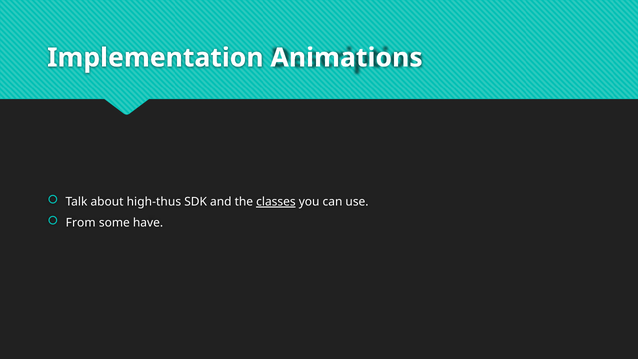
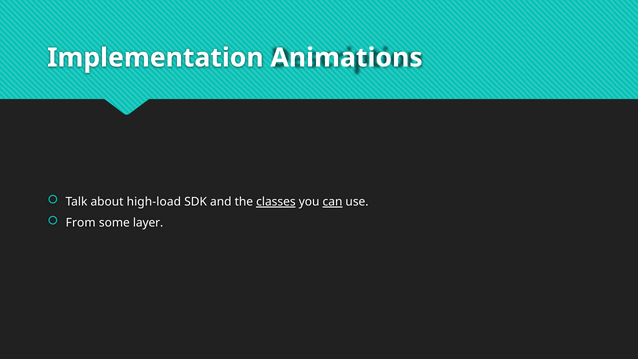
high-thus: high-thus -> high-load (154, 202)
can underline: none -> present (332, 202)
have: have -> layer (148, 223)
